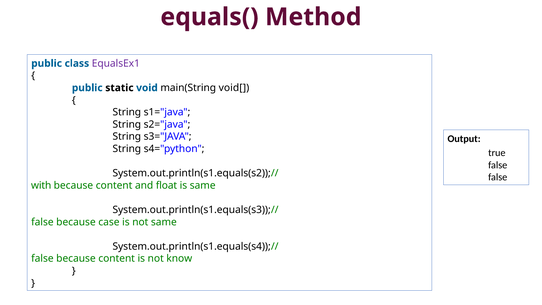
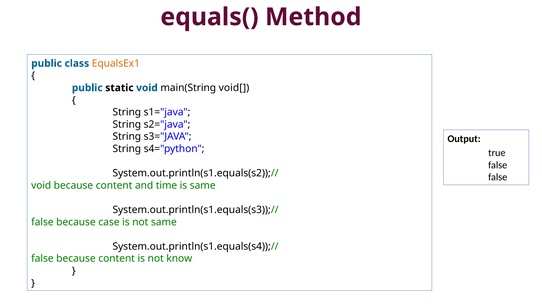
EqualsEx1 colour: purple -> orange (116, 63)
with: with -> void (41, 185)
float: float -> time (166, 185)
